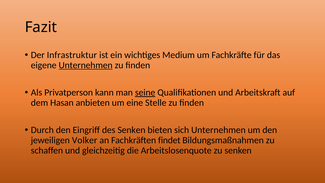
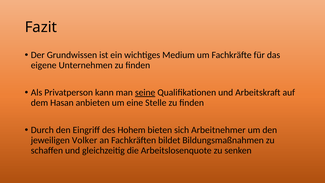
Infrastruktur: Infrastruktur -> Grundwissen (72, 55)
Unternehmen underline: present -> none (86, 65)
des Senken: Senken -> Hohem (131, 130)
sich Unternehmen: Unternehmen -> Arbeitnehmer (218, 130)
findet: findet -> bildet (169, 140)
